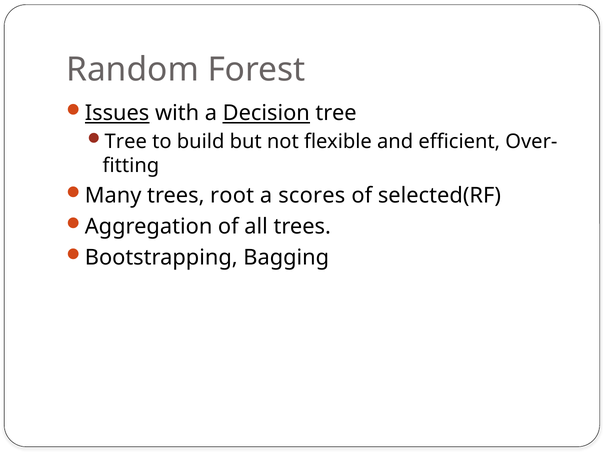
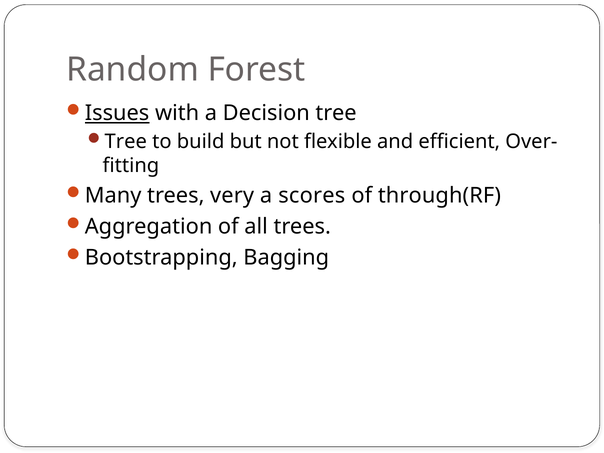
Decision underline: present -> none (266, 113)
root: root -> very (232, 196)
selected(RF: selected(RF -> through(RF (439, 196)
